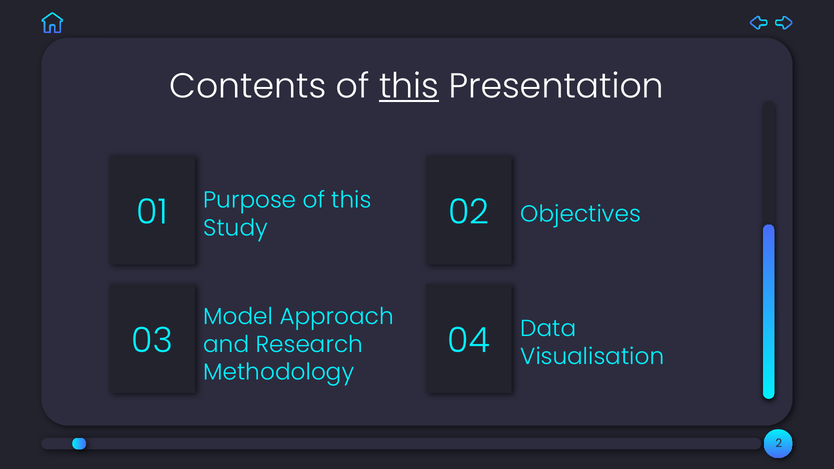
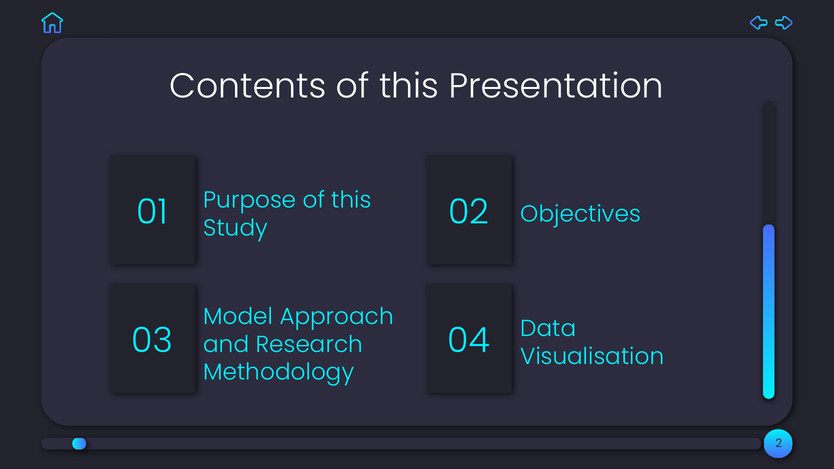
this underline: present -> none (409, 86)
